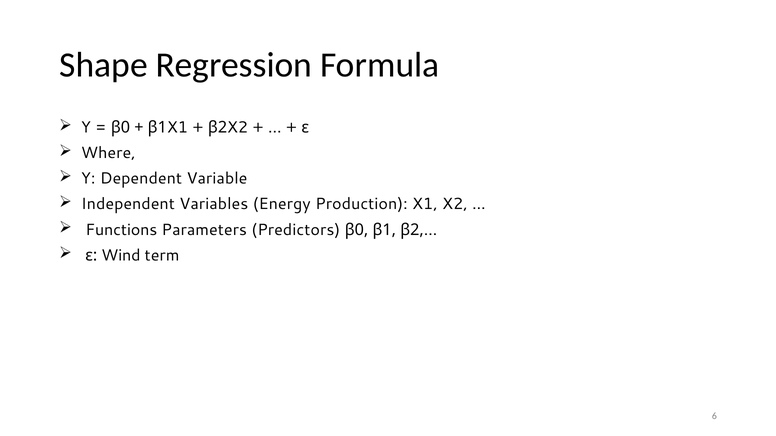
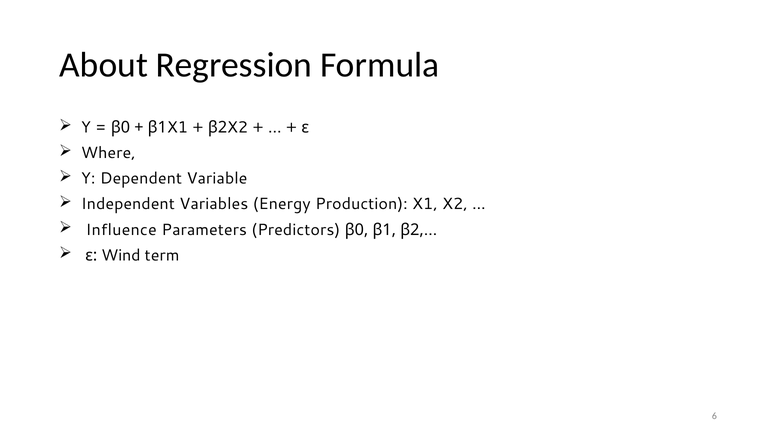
Shape: Shape -> About (104, 65)
Functions: Functions -> Influence (121, 230)
